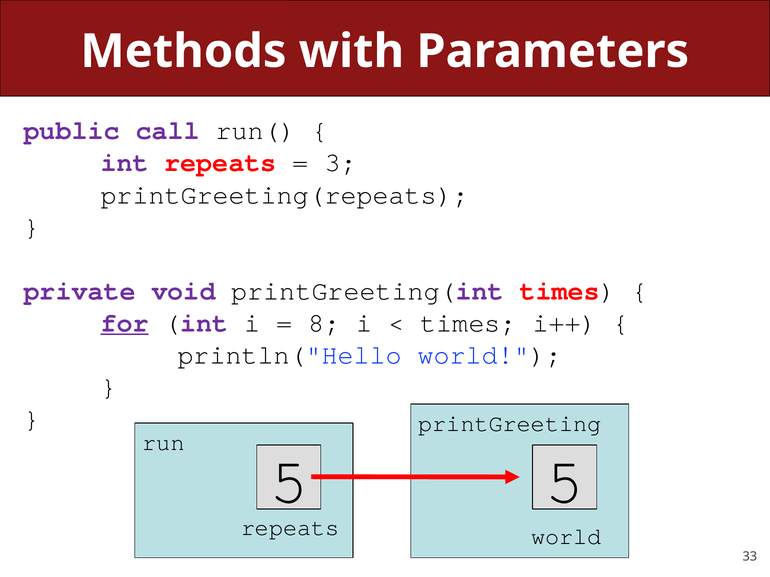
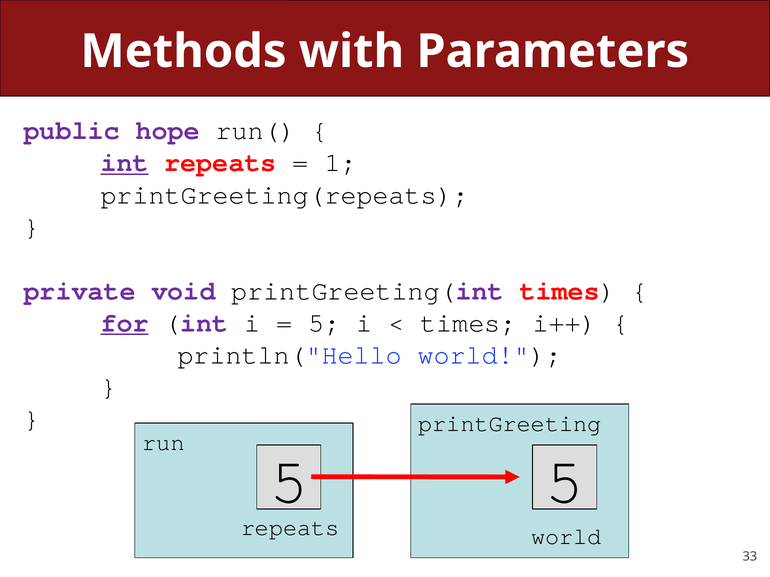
call: call -> hope (168, 131)
int underline: none -> present (125, 163)
3: 3 -> 1 (341, 163)
8: 8 -> 5 (324, 323)
